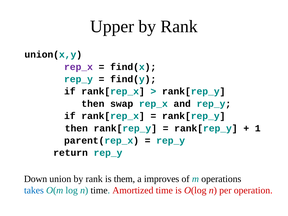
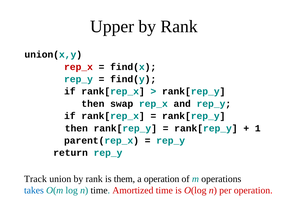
rep_x colour: purple -> red (78, 67)
Down: Down -> Track (35, 179)
a improves: improves -> operation (162, 179)
